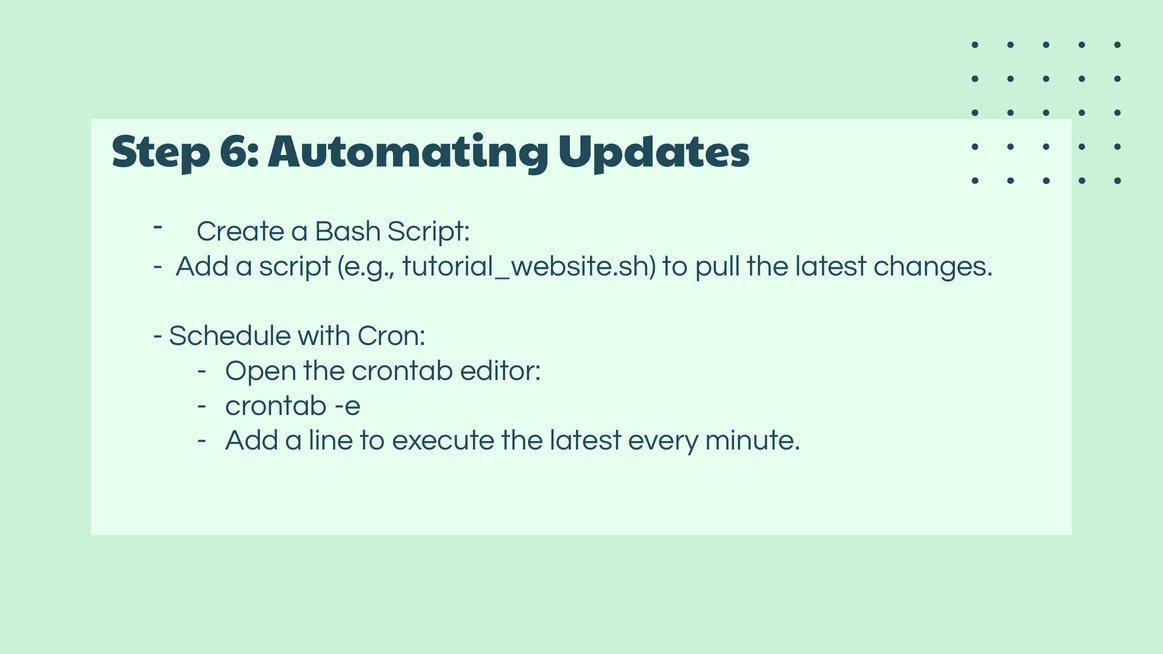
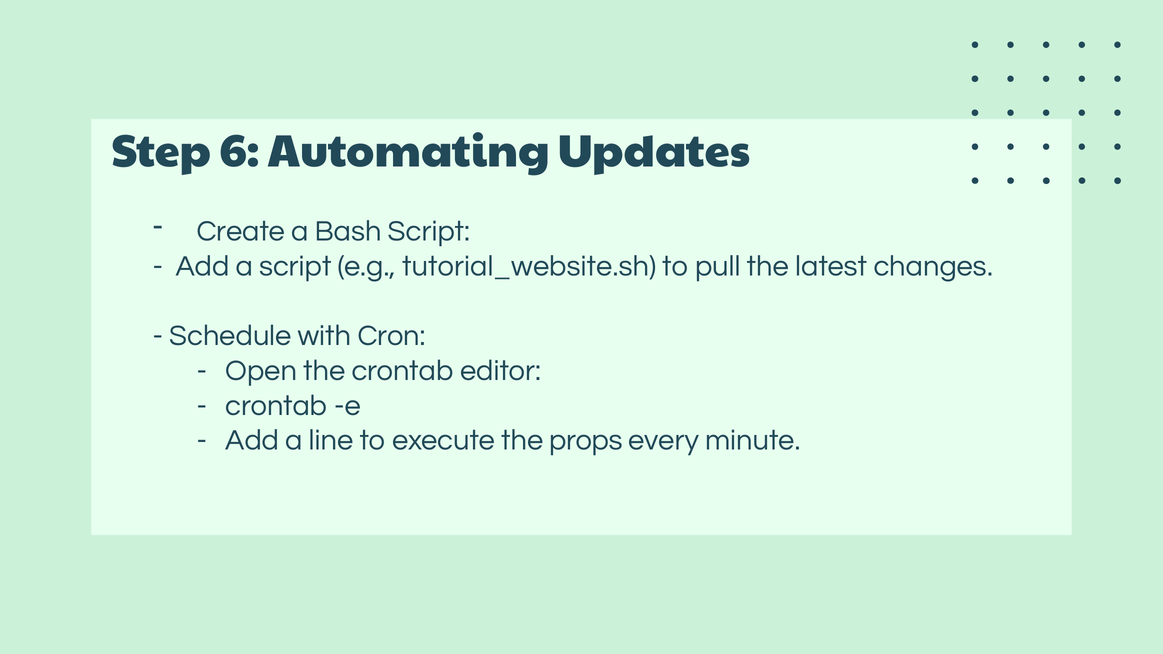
execute the latest: latest -> props (586, 440)
